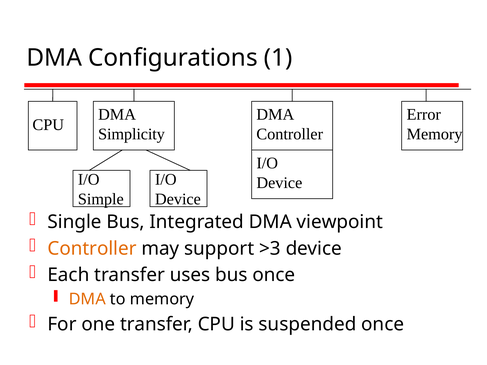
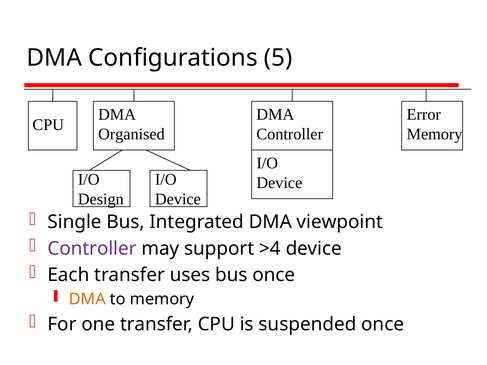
1: 1 -> 5 (278, 58)
Simplicity: Simplicity -> Organised (131, 134)
Simple: Simple -> Design (101, 199)
Controller colour: orange -> purple (92, 249)
>3: >3 -> >4 (270, 249)
